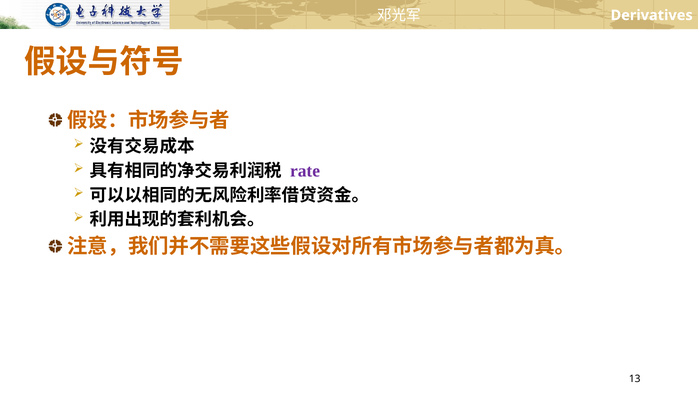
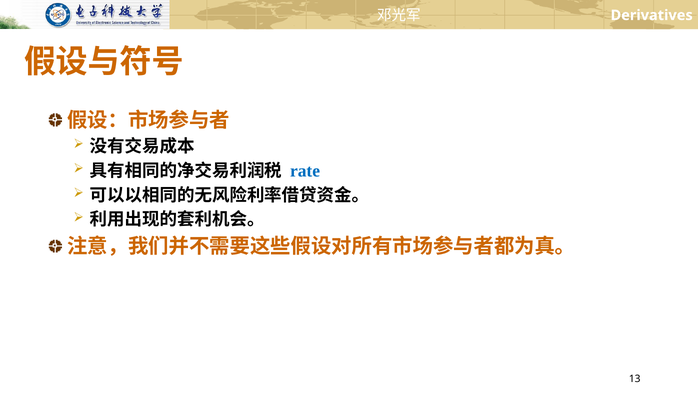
rate colour: purple -> blue (305, 171)
